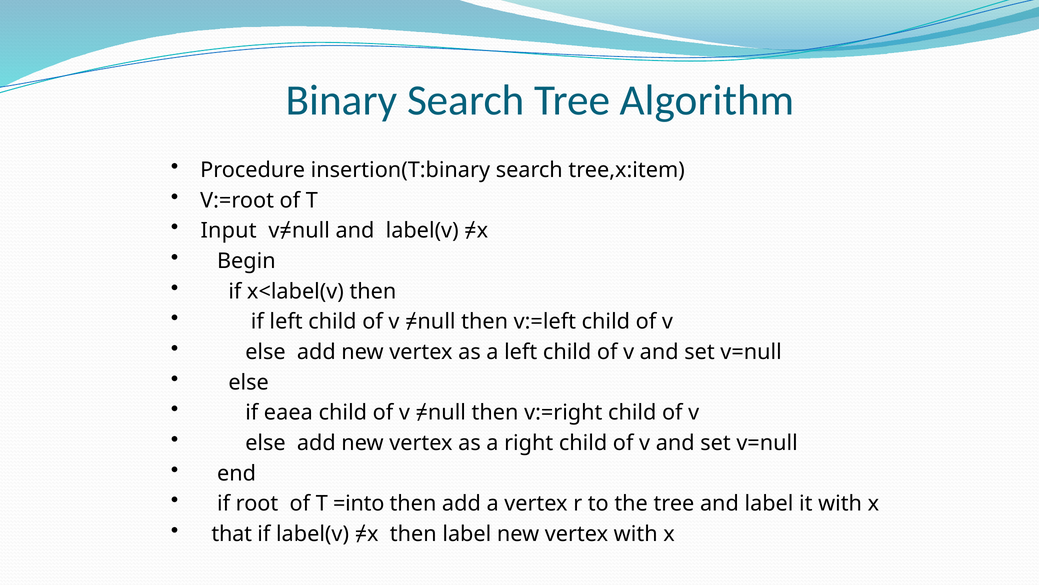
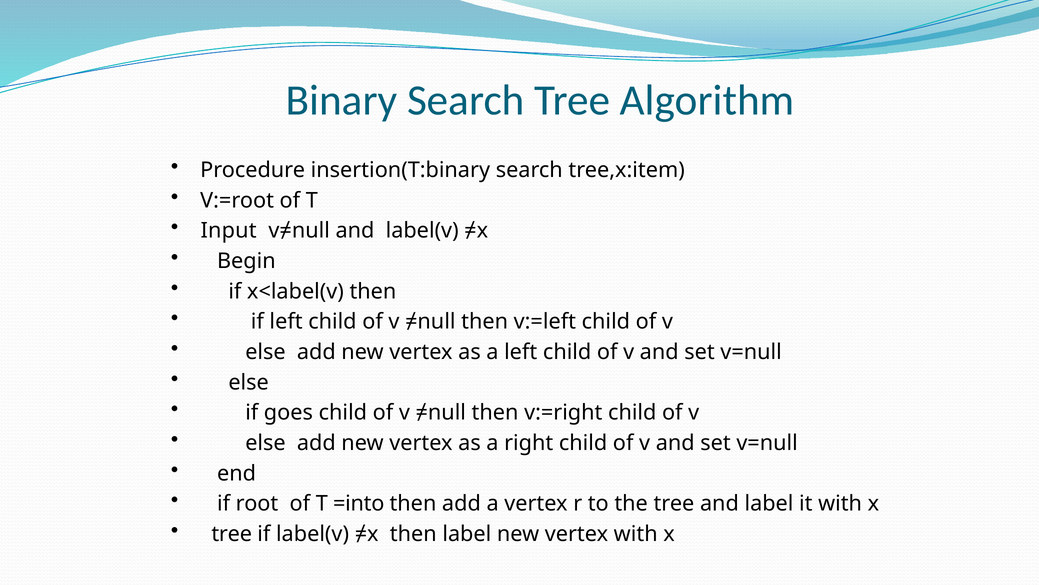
eaea: eaea -> goes (288, 412)
that: that -> tree (232, 534)
